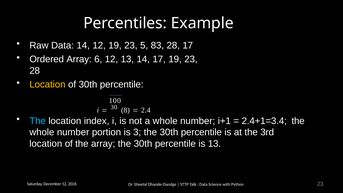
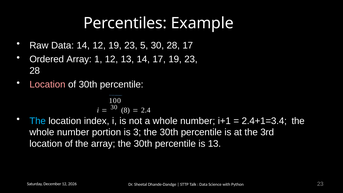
5 83: 83 -> 30 (157, 45)
6: 6 -> 1 (98, 59)
Location colour: yellow -> pink (47, 84)
